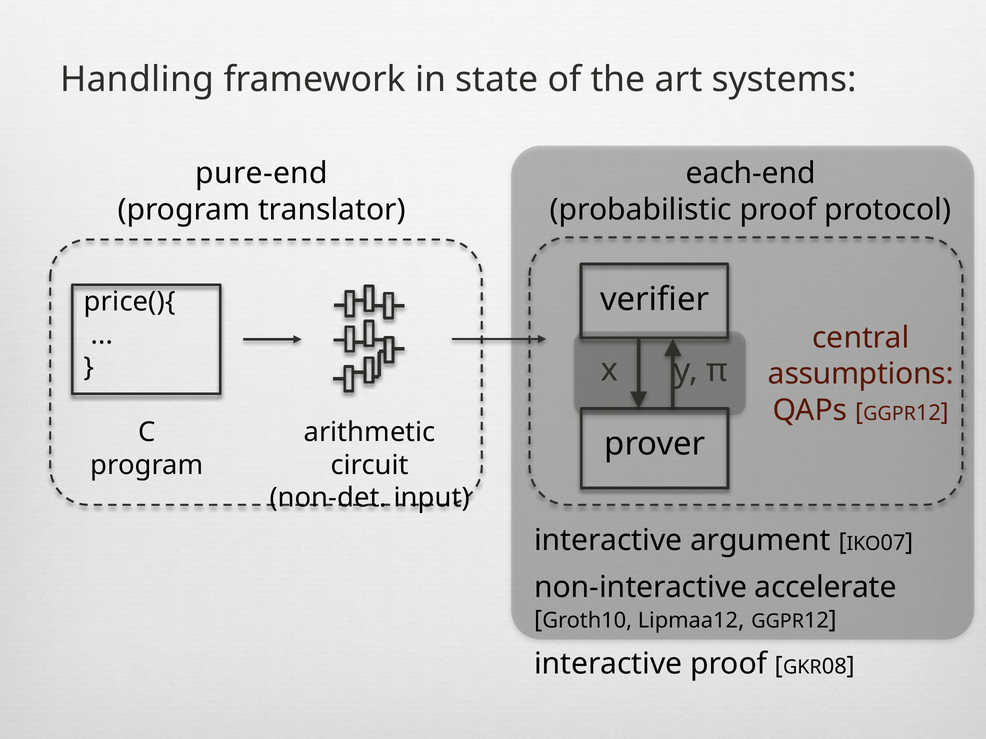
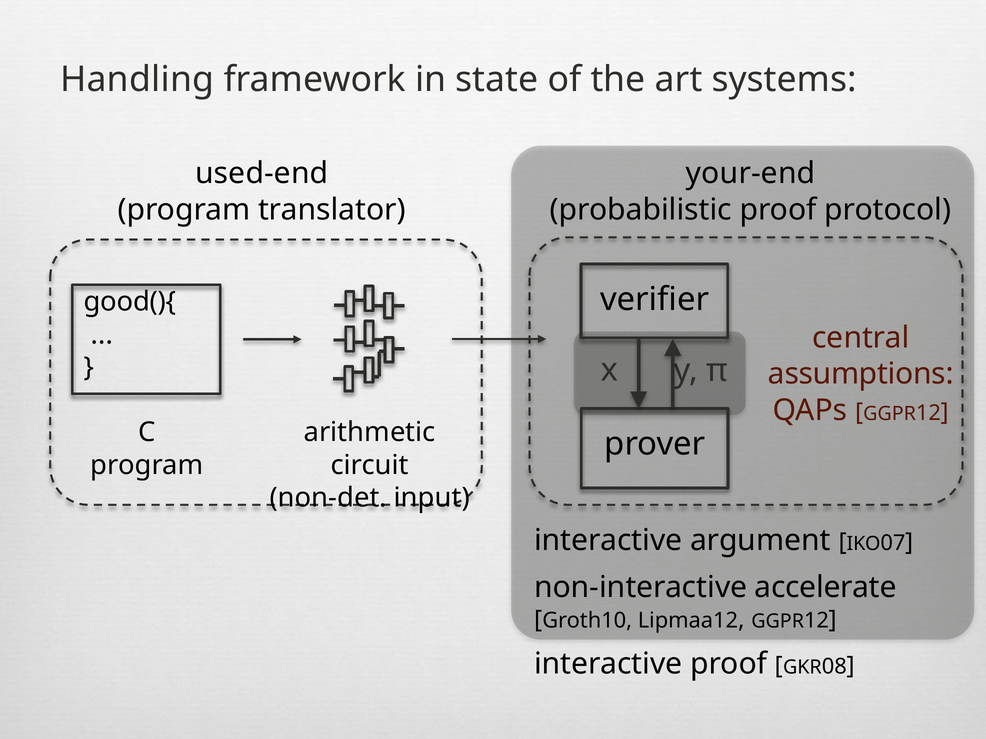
pure-end: pure-end -> used-end (262, 174)
each-end: each-end -> your-end (751, 174)
price(){: price(){ -> good(){ (130, 302)
